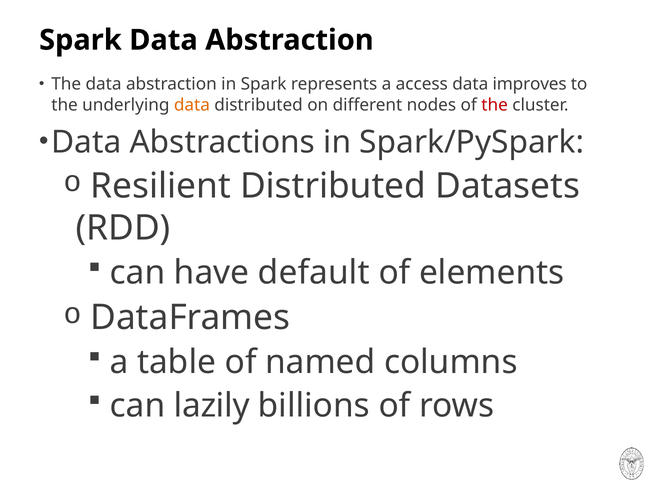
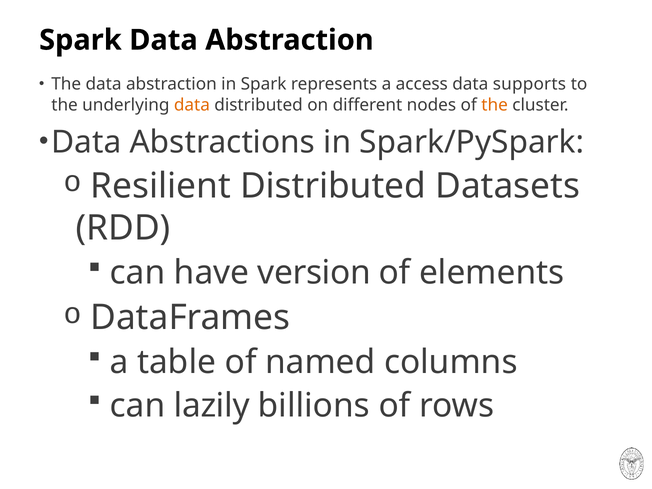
improves: improves -> supports (529, 84)
the colour: red -> orange (495, 105)
default: default -> version (314, 273)
